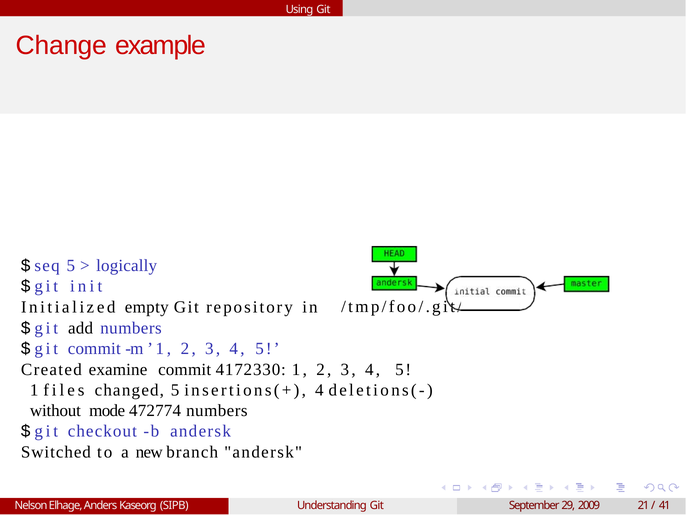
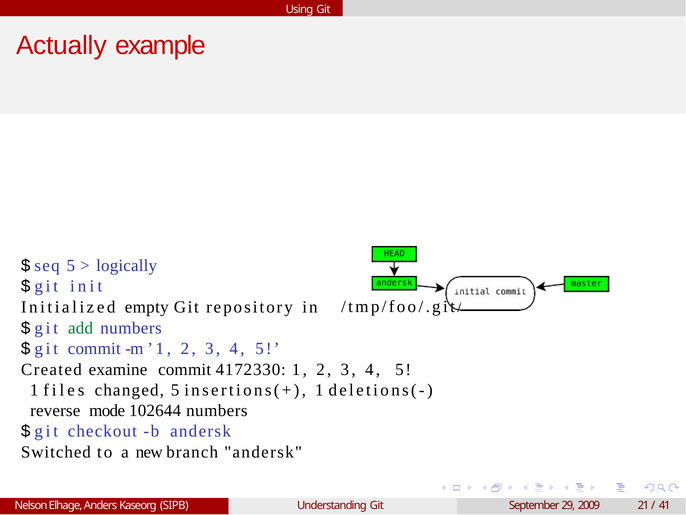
Change: Change -> Actually (61, 45)
add colour: black -> green (81, 328)
insertions(+ 4: 4 -> 1 (319, 390)
without: without -> reverse (55, 411)
472774: 472774 -> 102644 (155, 411)
